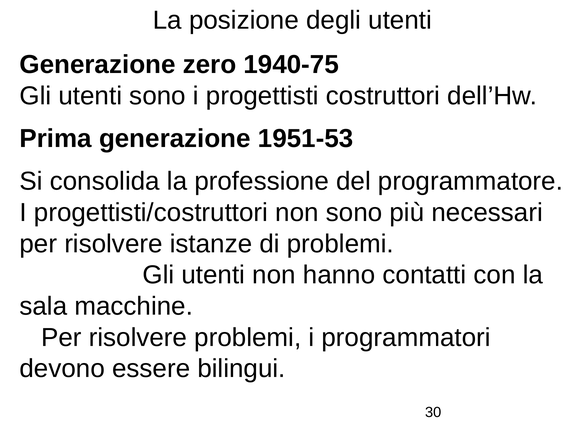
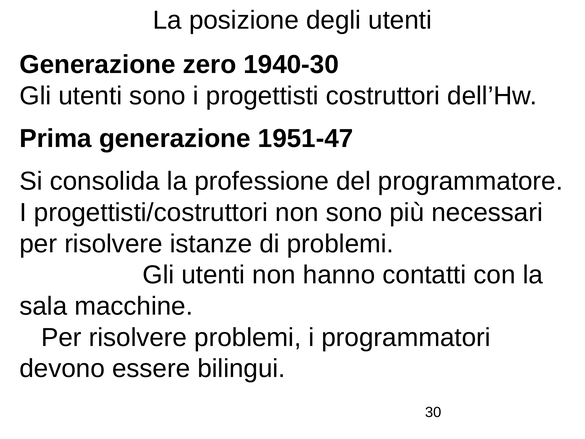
1940-75: 1940-75 -> 1940-30 (291, 65)
1951-53: 1951-53 -> 1951-47 (306, 139)
